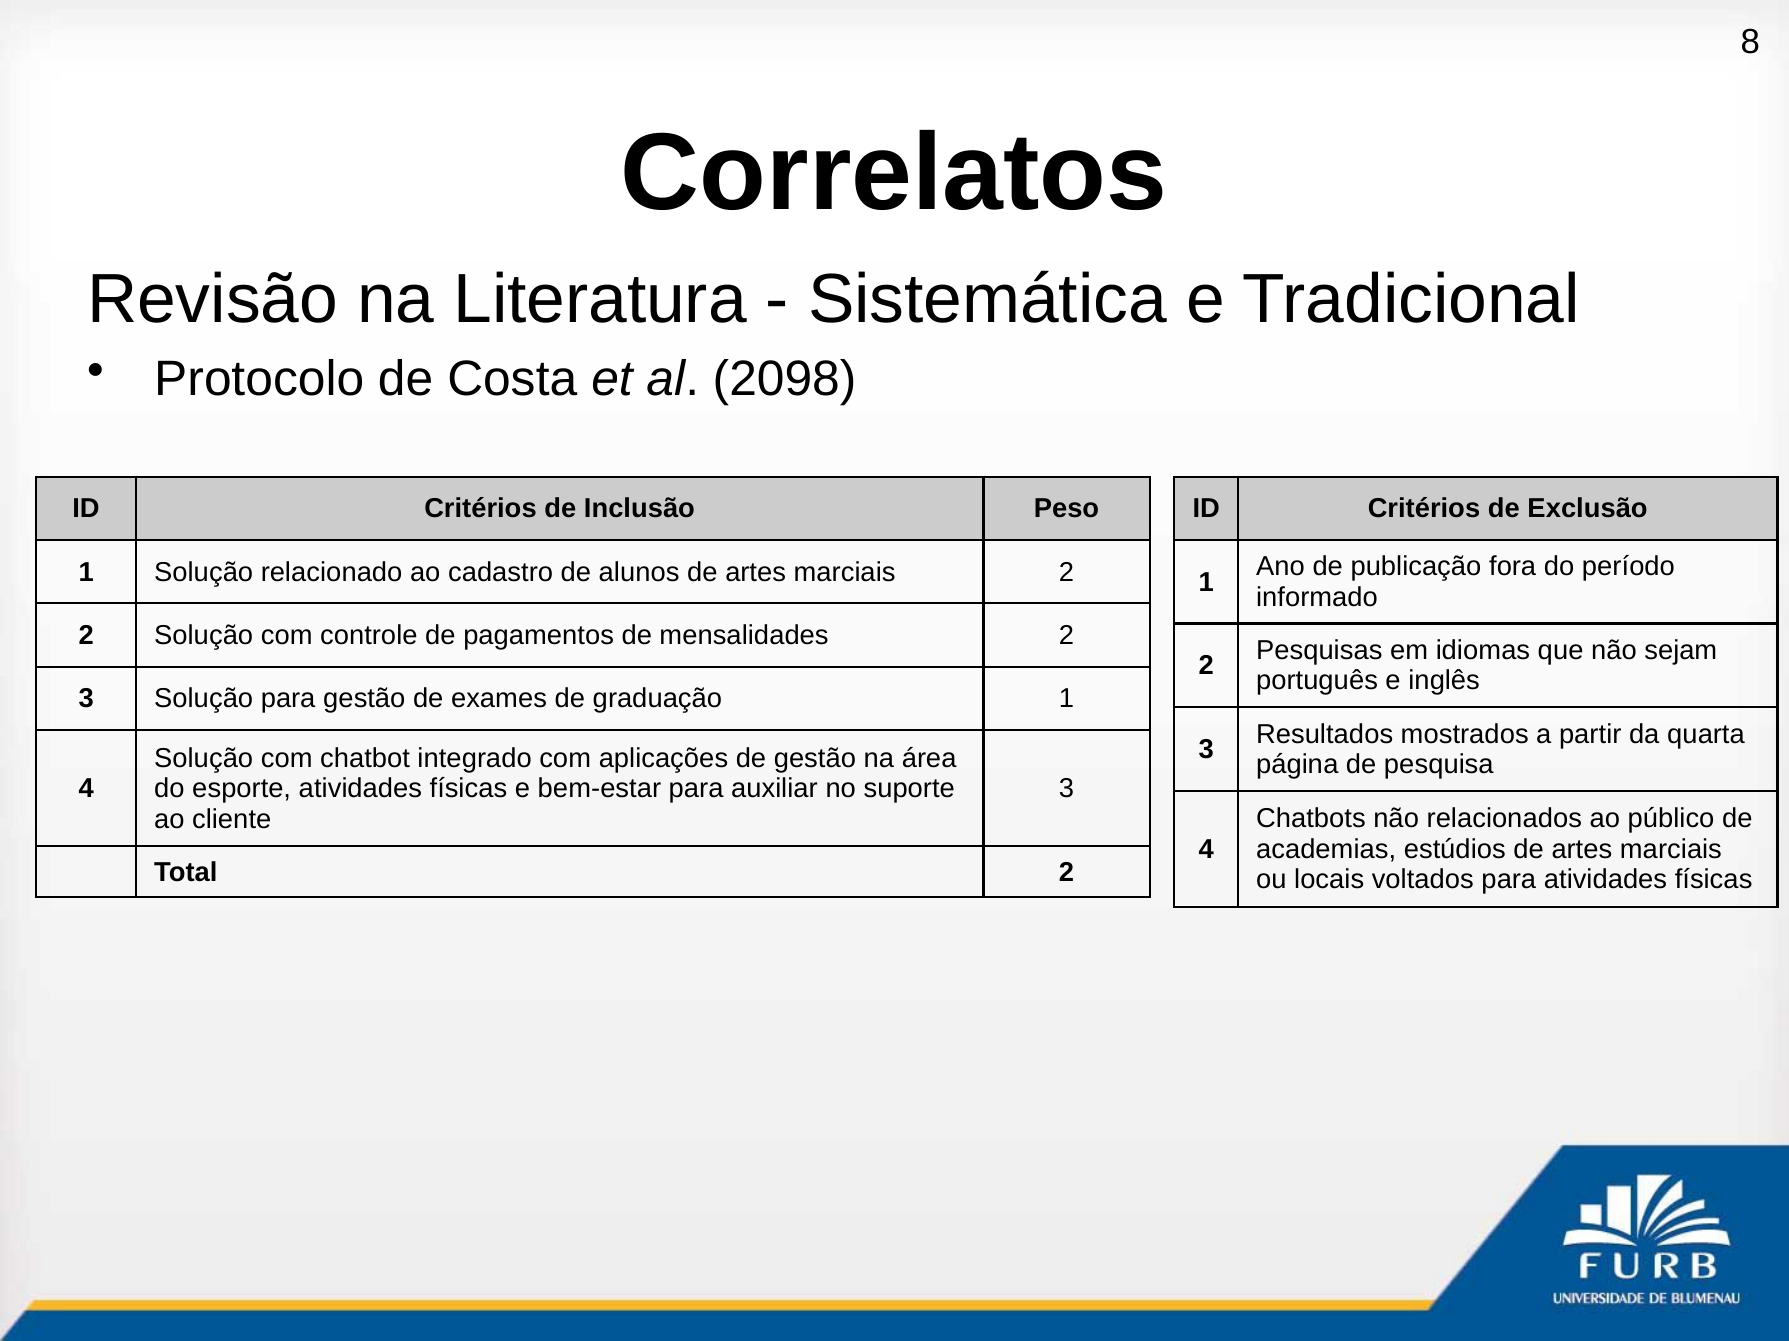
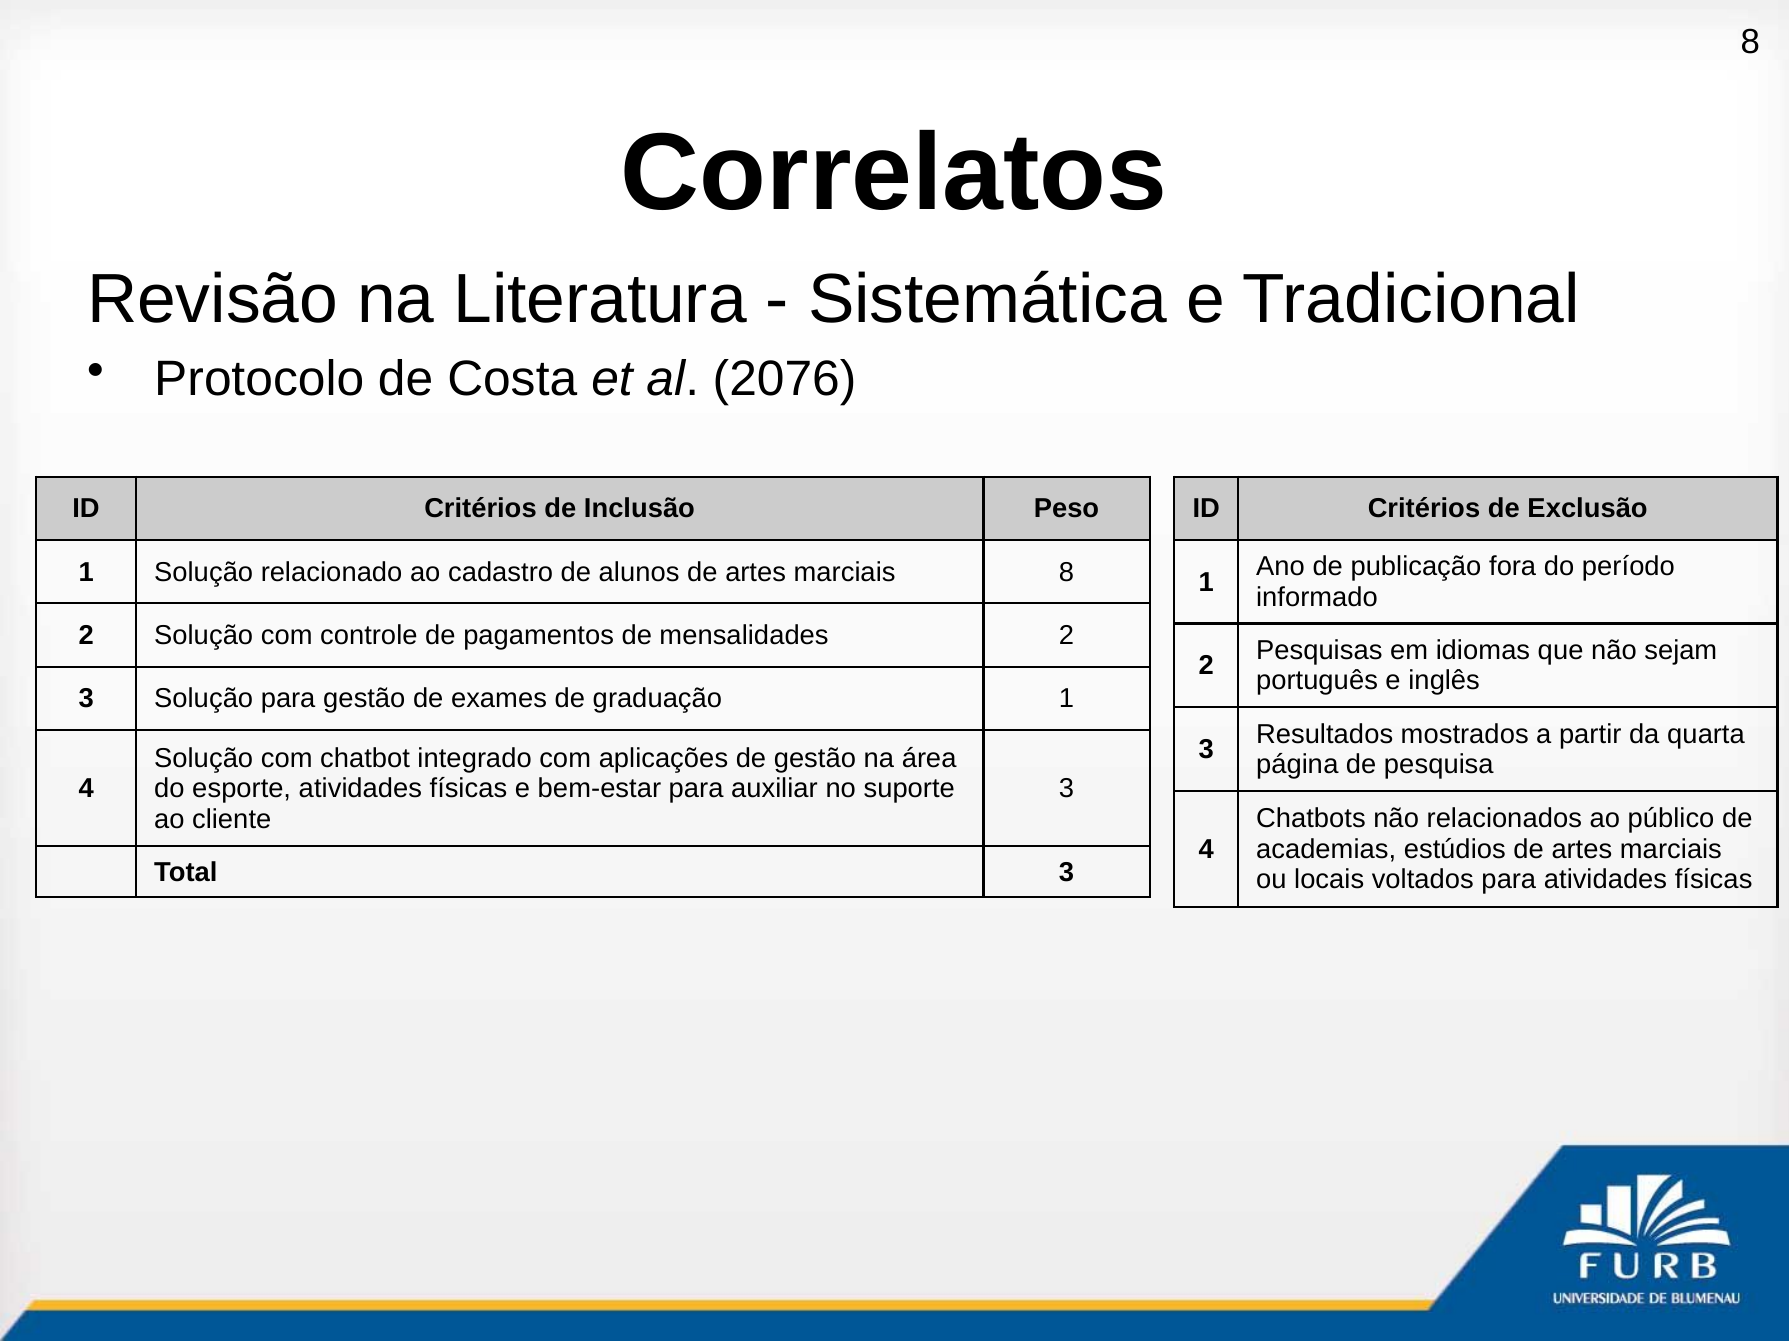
2098: 2098 -> 2076 (785, 379)
marciais 2: 2 -> 8 (1067, 572)
Total 2: 2 -> 3 (1067, 873)
